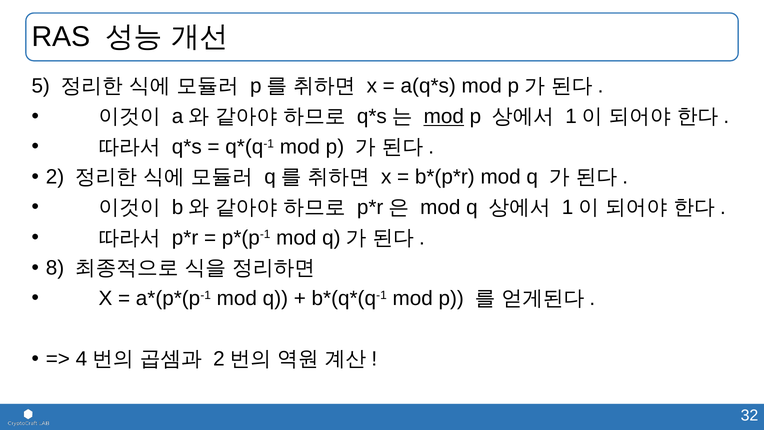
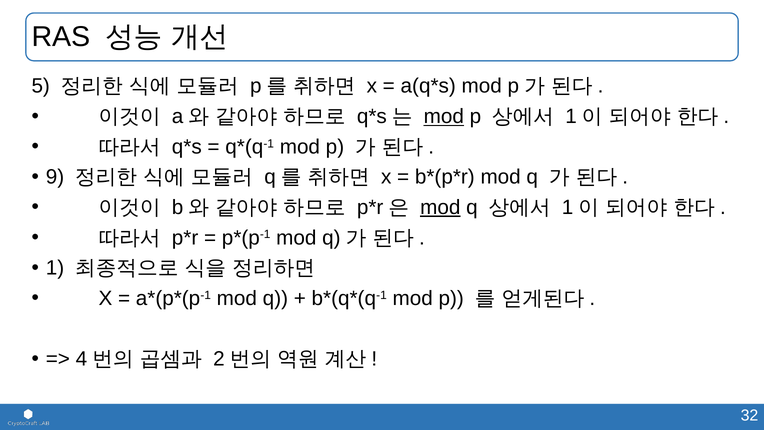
2: 2 -> 9 (55, 177)
mod underline: none -> present (440, 207)
8: 8 -> 1 (55, 268)
